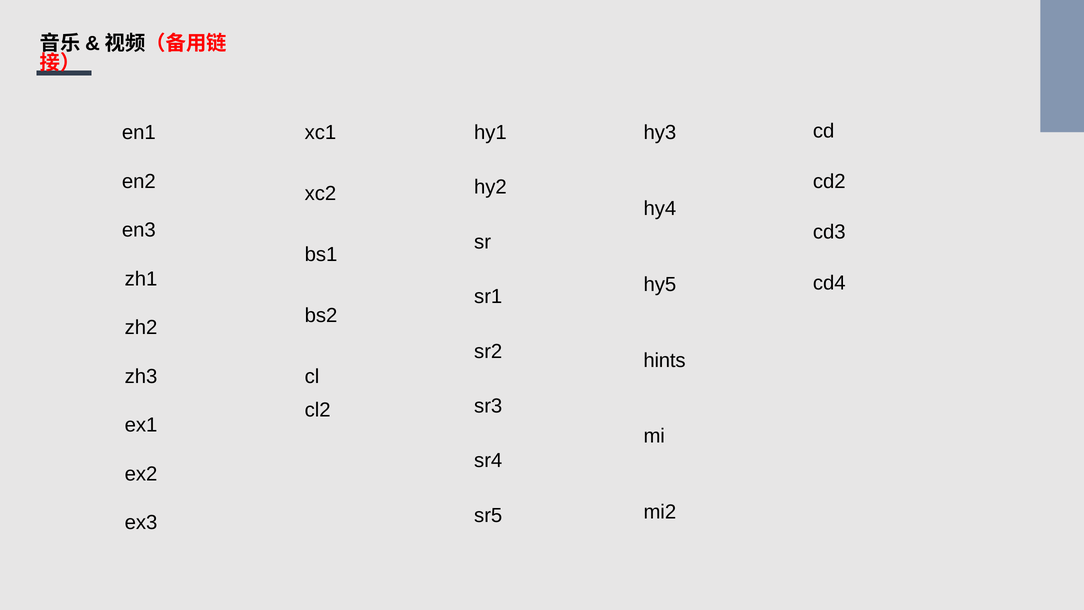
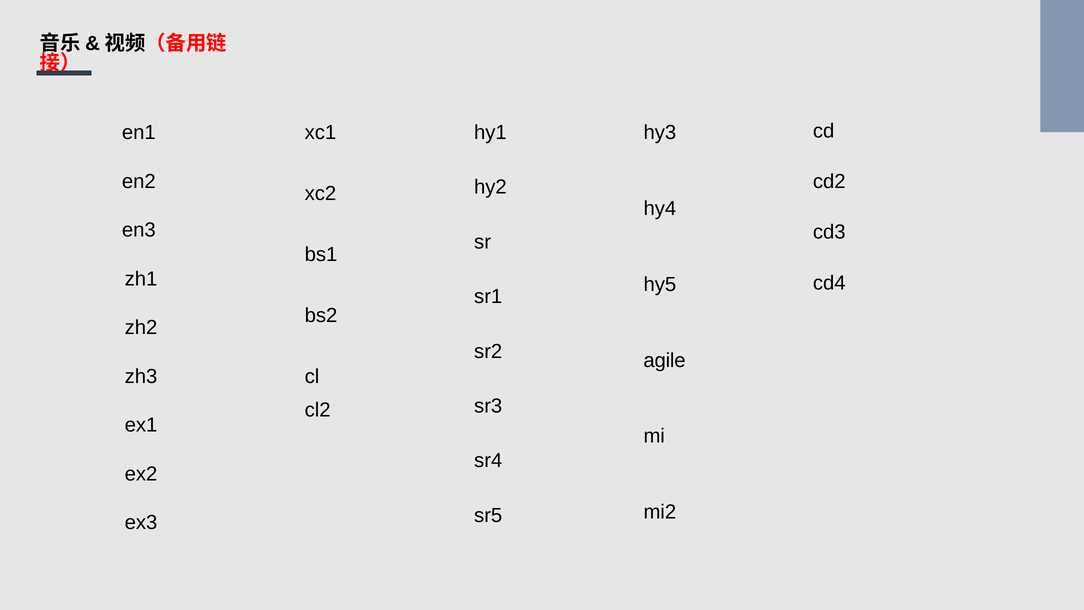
hints: hints -> agile (664, 360)
